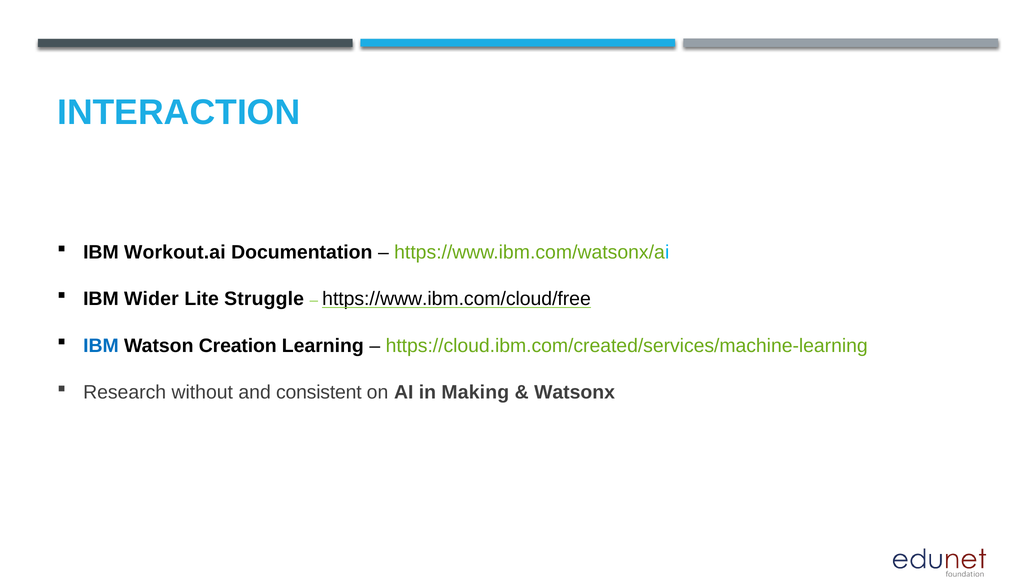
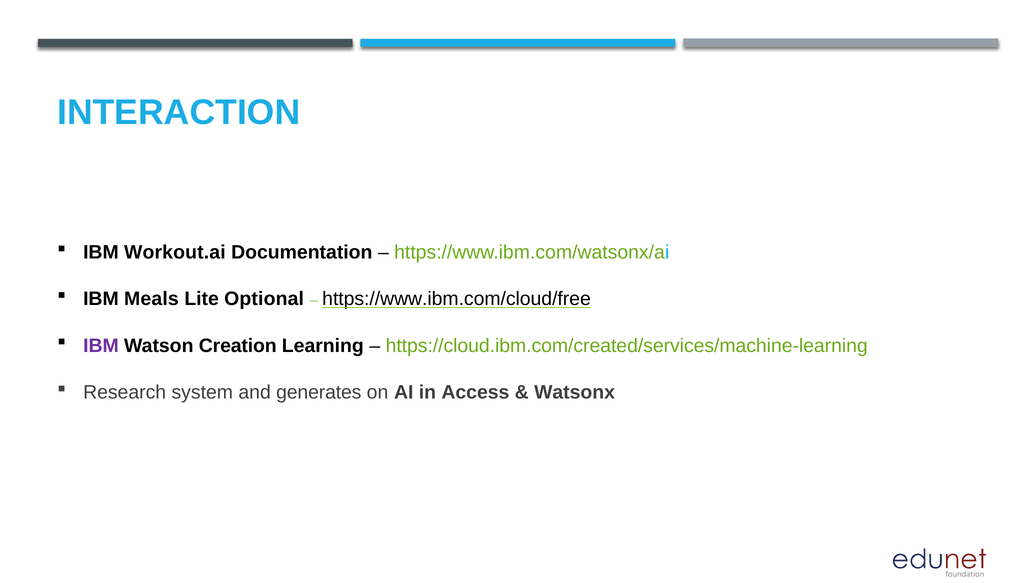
Wider: Wider -> Meals (151, 299)
Struggle: Struggle -> Optional (264, 299)
IBM colour: blue -> purple (101, 346)
without: without -> system (202, 392)
consistent: consistent -> generates (319, 392)
Making: Making -> Access (475, 392)
